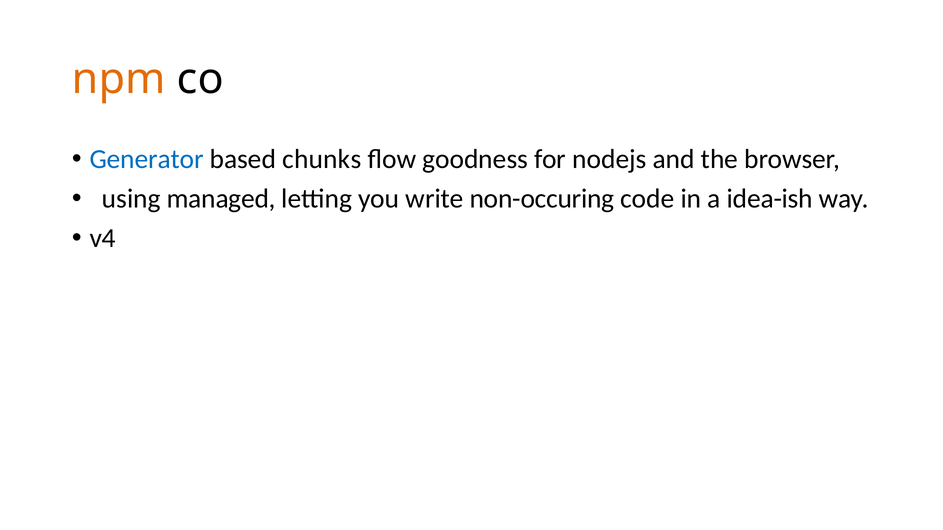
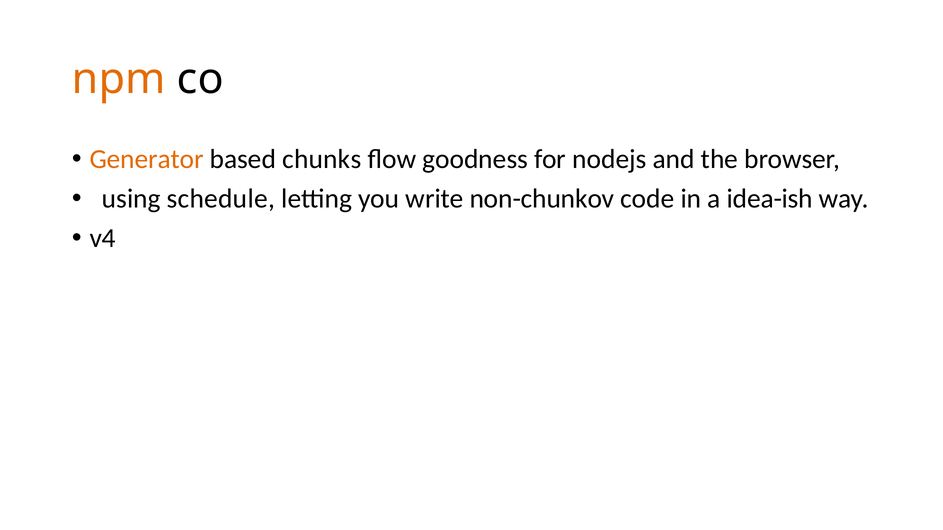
Generator colour: blue -> orange (147, 159)
managed: managed -> schedule (221, 199)
non-occuring: non-occuring -> non-chunkov (542, 199)
